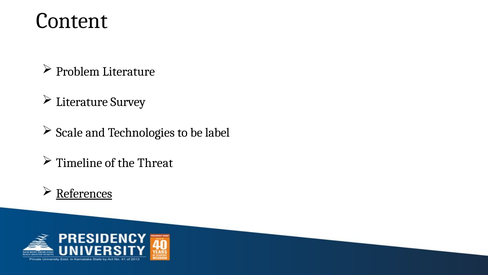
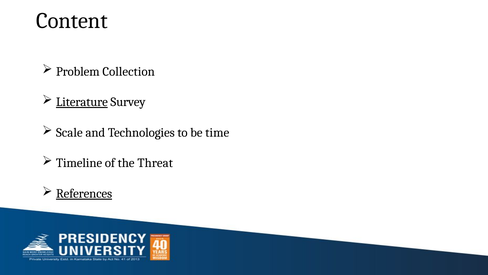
Problem Literature: Literature -> Collection (129, 71)
Literature underline: none -> present (82, 102)
label: label -> time (217, 132)
